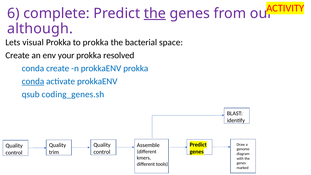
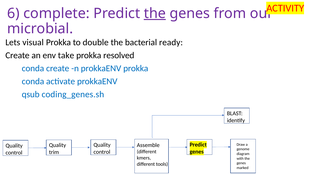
although: although -> microbial (40, 29)
to prokka: prokka -> double (96, 42)
space: space -> ready (171, 42)
your: your -> take (66, 55)
conda underline: present -> none (33, 81)
